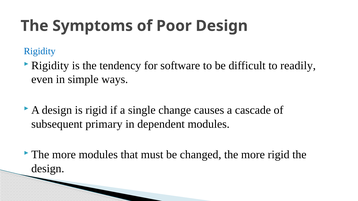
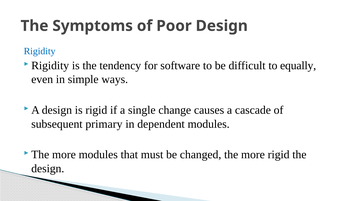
readily: readily -> equally (298, 66)
